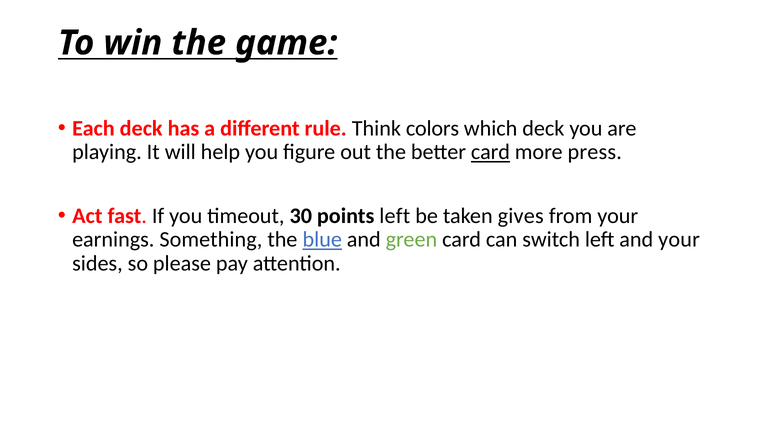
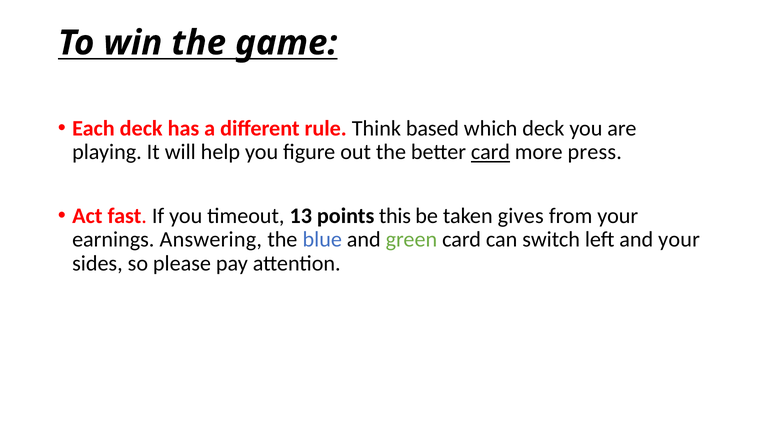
colors: colors -> based (432, 128)
30: 30 -> 13 (301, 216)
points left: left -> this (395, 216)
Something: Something -> Answering (211, 240)
blue underline: present -> none (322, 240)
